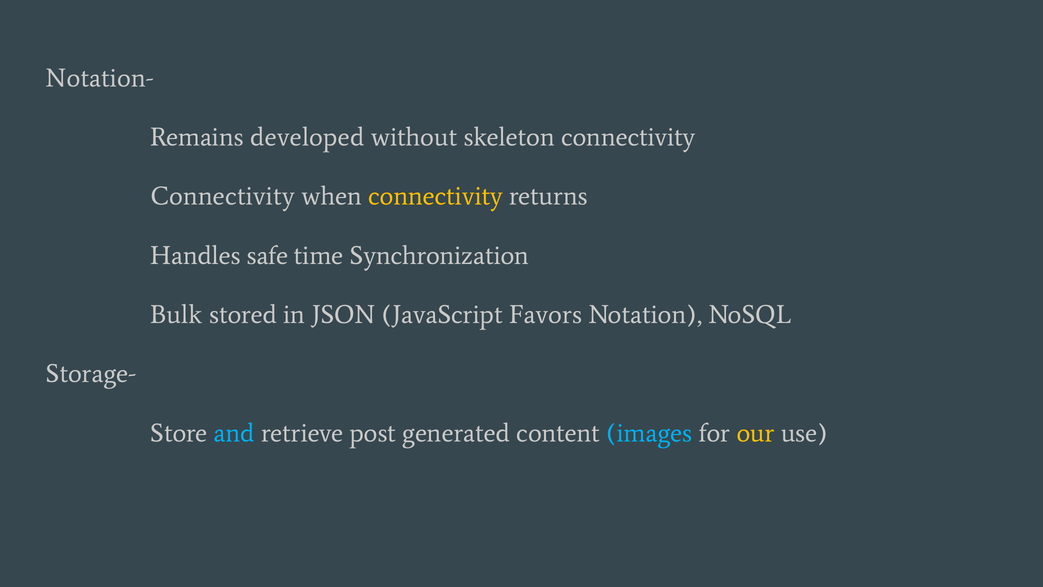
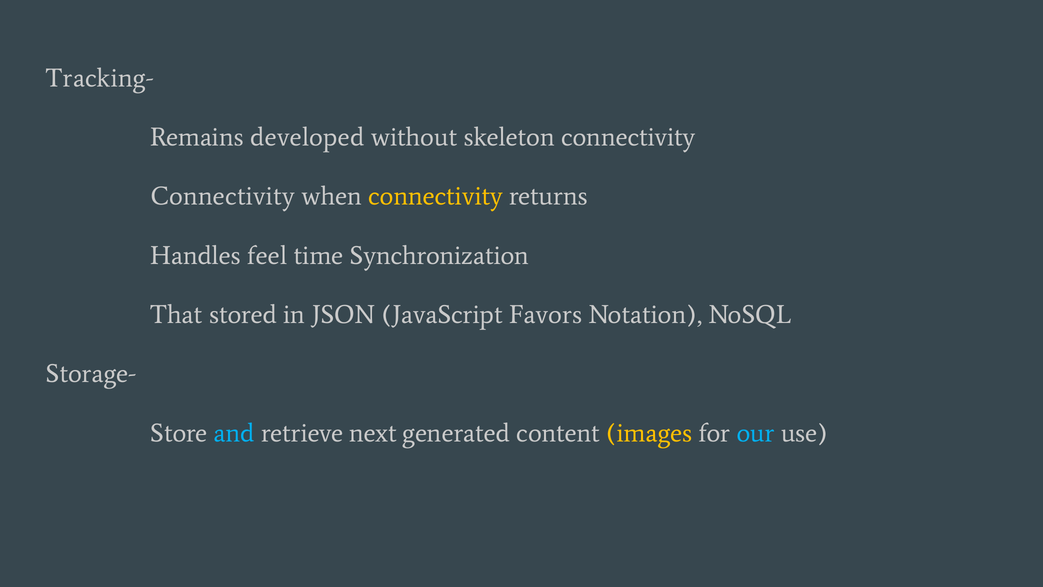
Notation-: Notation- -> Tracking- (100, 78)
safe: safe -> feel (267, 255)
Bulk: Bulk -> That (176, 314)
post: post -> next (373, 433)
images colour: light blue -> yellow (649, 433)
our colour: yellow -> light blue (756, 433)
